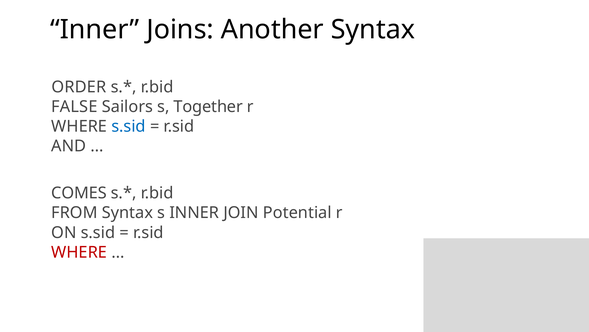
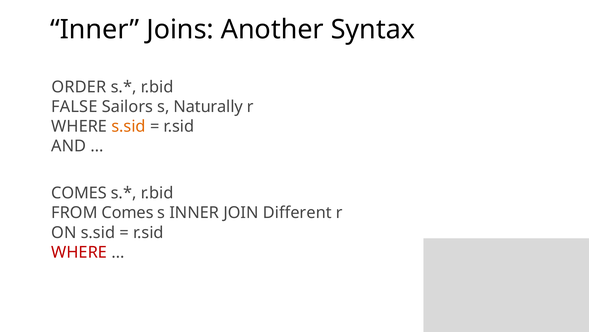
Together: Together -> Naturally (208, 106)
s.sid colour: blue -> orange (129, 126)
FROM Syntax: Syntax -> Comes (128, 212)
Potential: Potential -> Different (297, 212)
